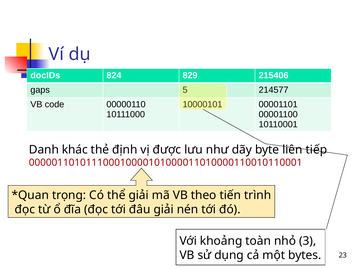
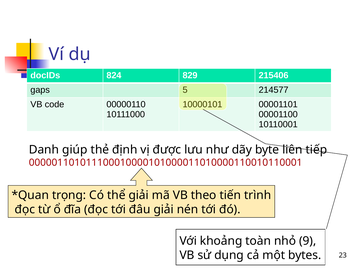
khác: khác -> giúp (75, 150)
3: 3 -> 9 (308, 241)
